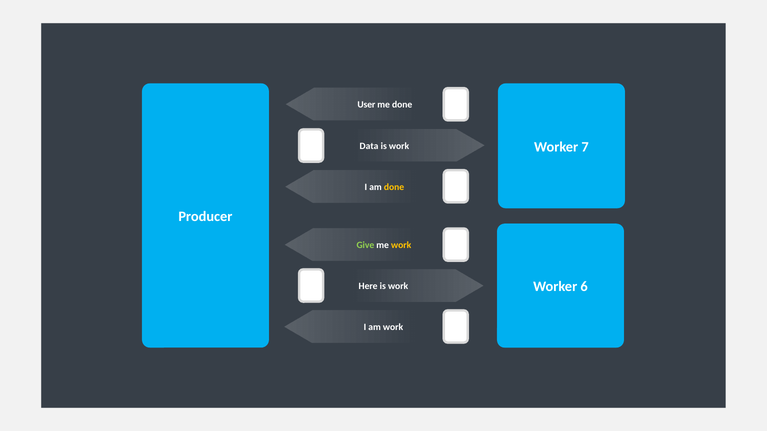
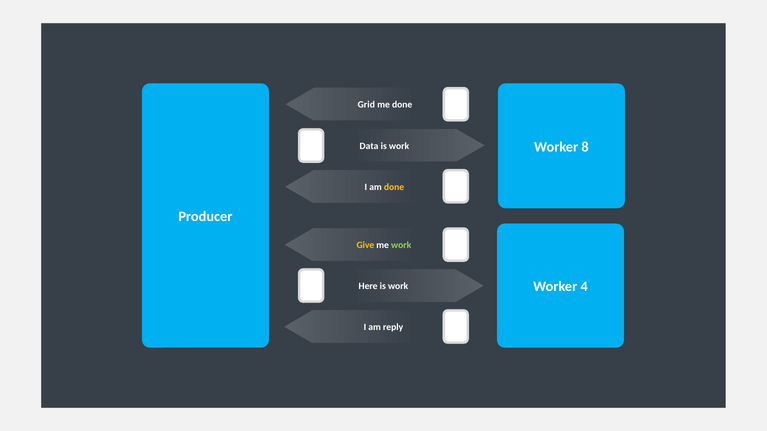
User: User -> Grid (366, 105)
7: 7 -> 8 (585, 147)
Give colour: light green -> yellow (365, 245)
work colour: yellow -> light green (401, 245)
6: 6 -> 4 (584, 287)
am work: work -> reply (393, 328)
